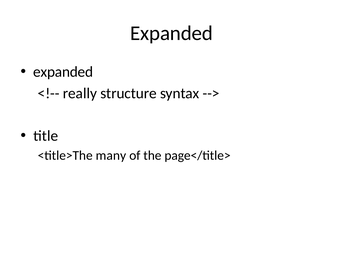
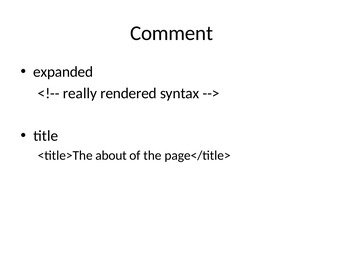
Expanded: Expanded -> Comment (172, 33)
structure: structure -> rendered (129, 93)
many: many -> about (111, 156)
